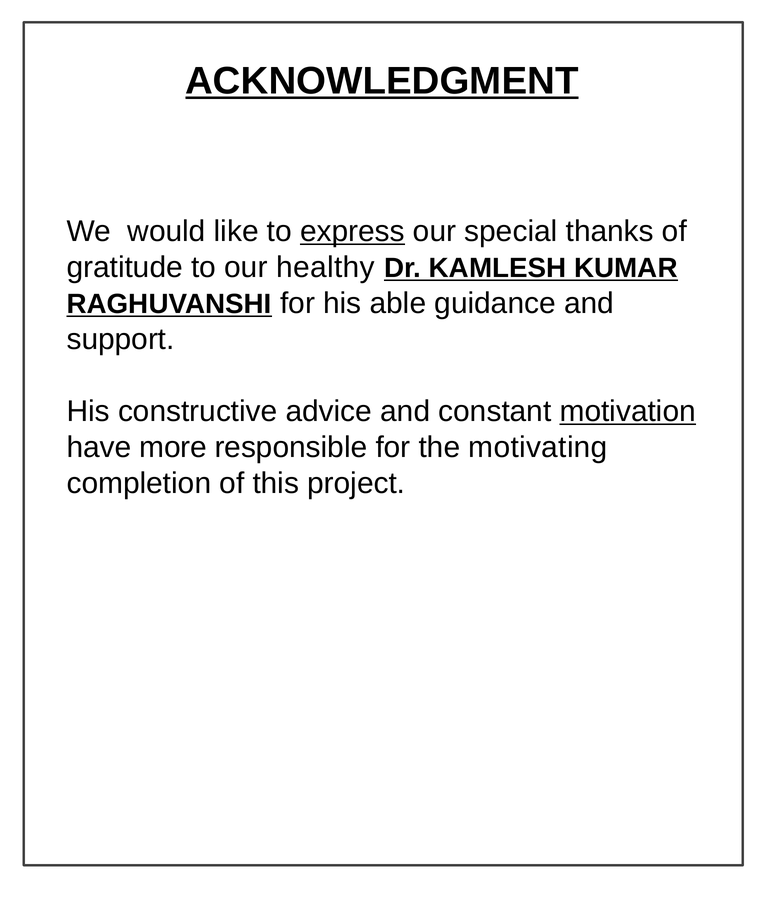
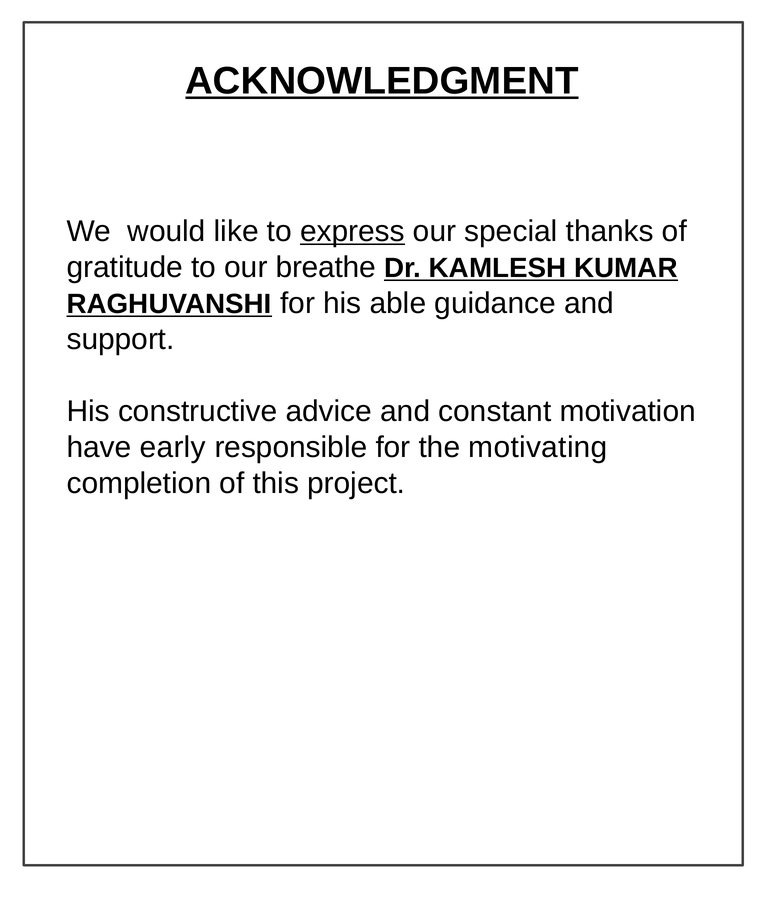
healthy: healthy -> breathe (326, 267)
motivation underline: present -> none (628, 411)
more: more -> early (173, 447)
